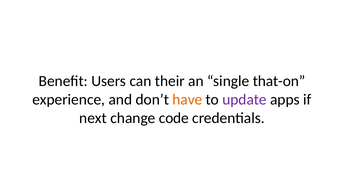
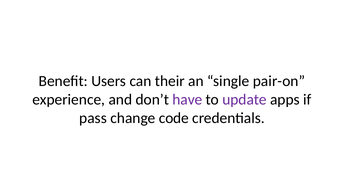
that-on: that-on -> pair-on (279, 81)
have colour: orange -> purple (187, 100)
next: next -> pass (93, 118)
